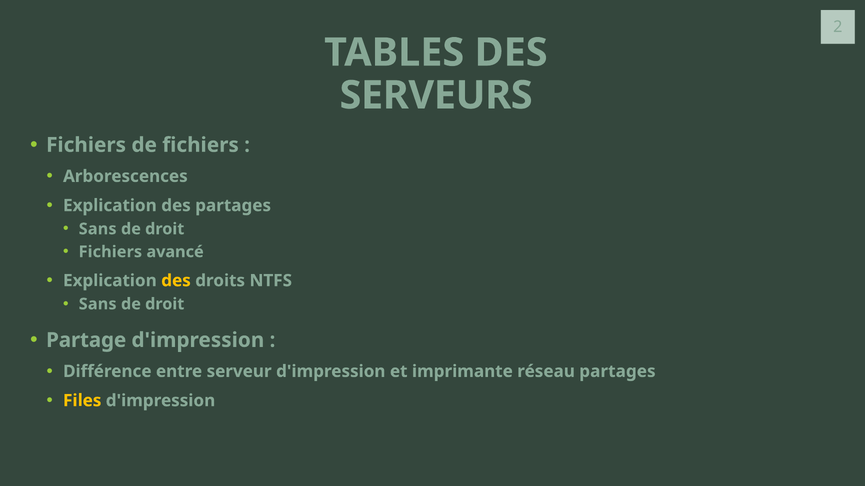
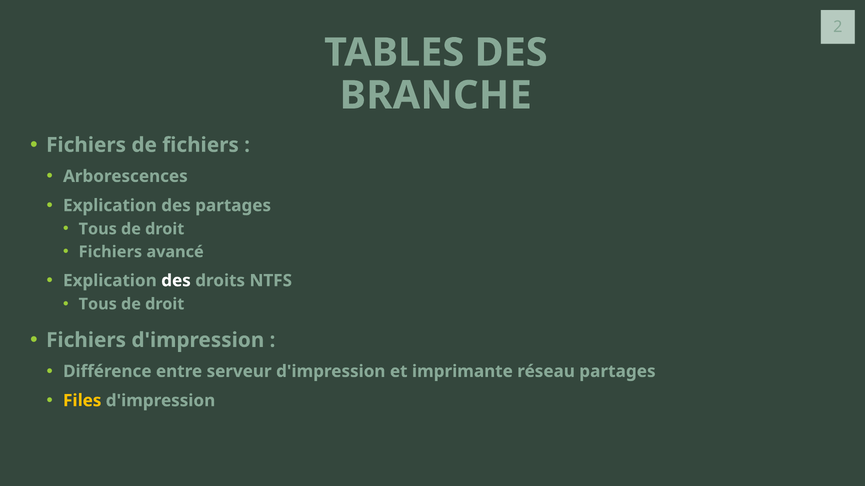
SERVEURS: SERVEURS -> BRANCHE (436, 95)
Sans: Sans -> Tous (98, 229)
des colour: yellow -> white (176, 281)
Sans: Sans -> Tous (98, 304)
Partage: Partage -> Fichiers (86, 341)
